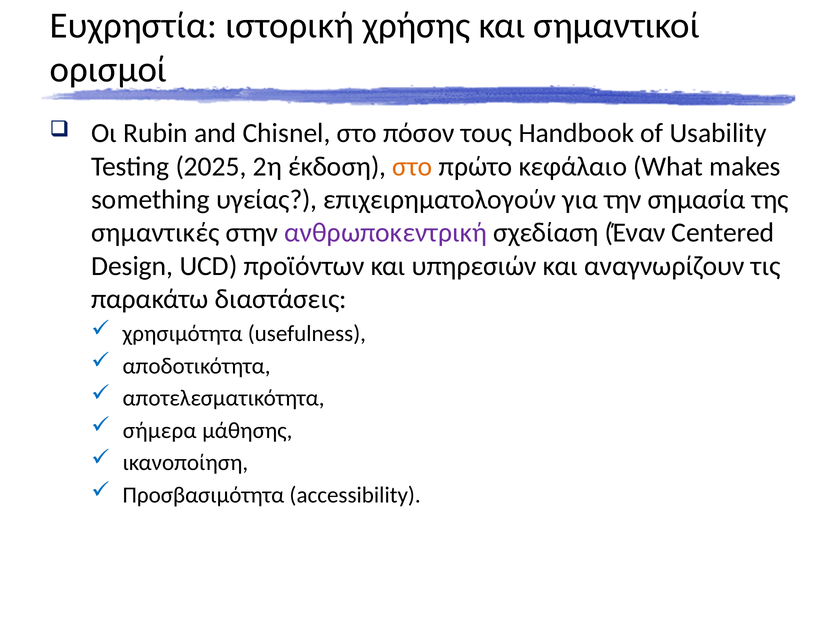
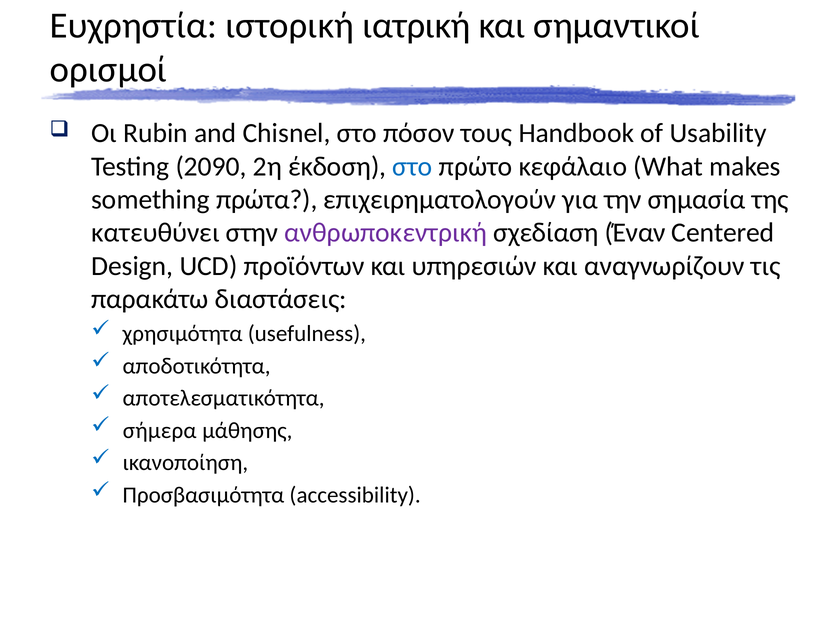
χρήσης: χρήσης -> ιατρική (417, 25)
2025: 2025 -> 2090 (211, 166)
στο colour: orange -> blue (413, 166)
υγείας: υγείας -> πρώτα (267, 200)
σημαντικές: σημαντικές -> κατευθύνει (155, 233)
